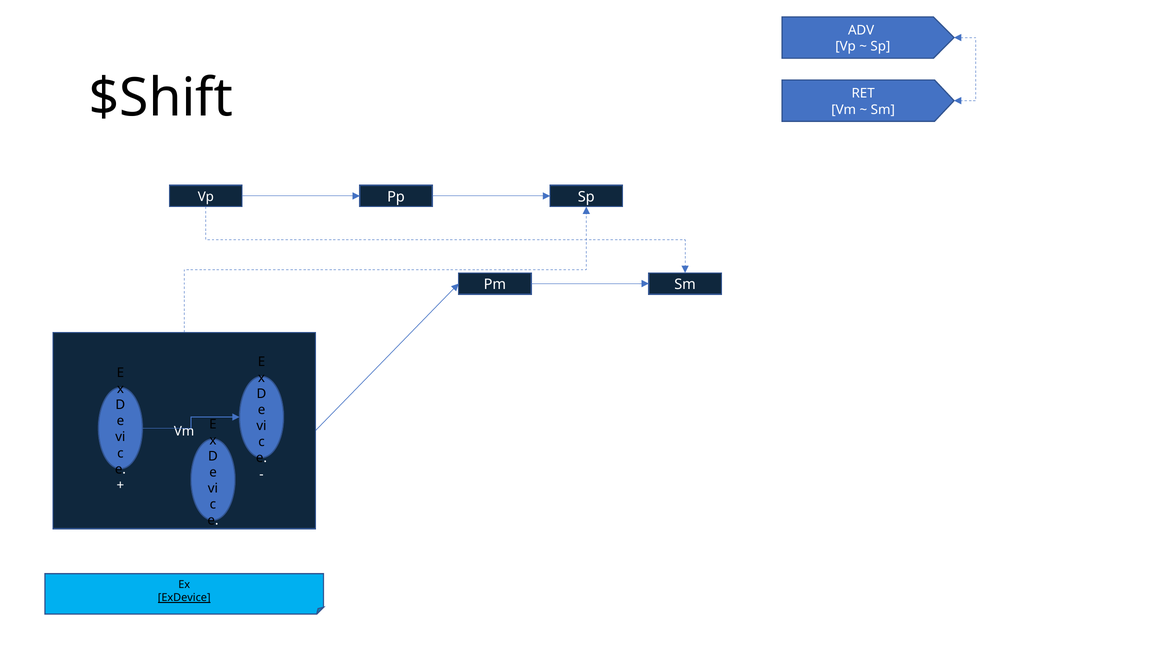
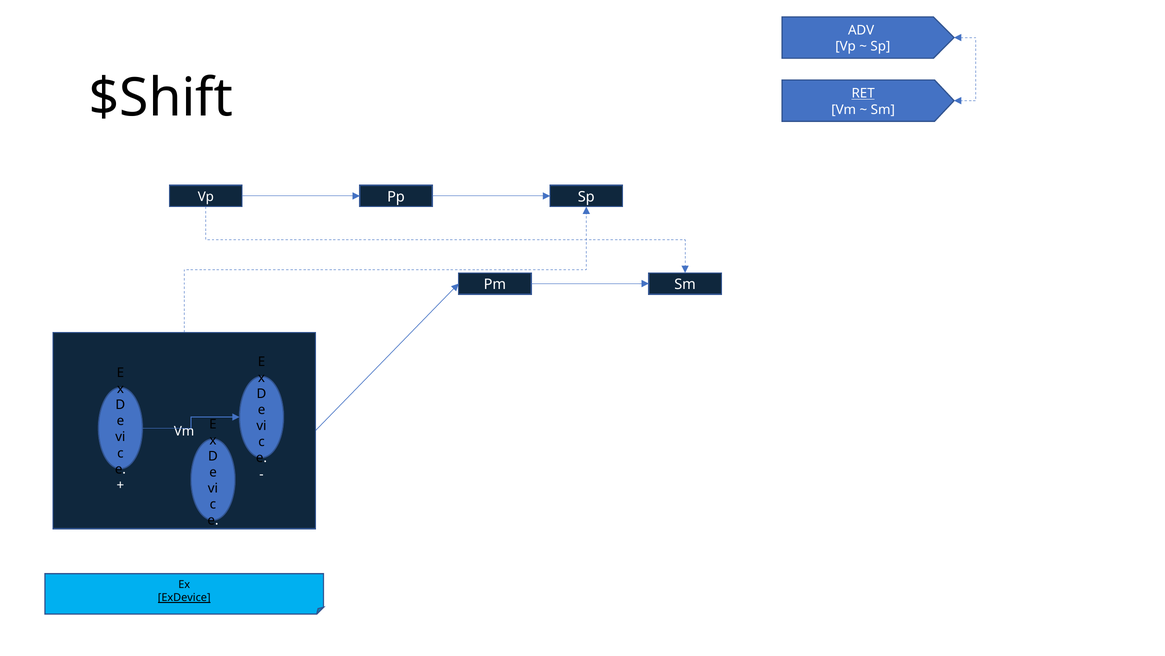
RET underline: none -> present (863, 93)
